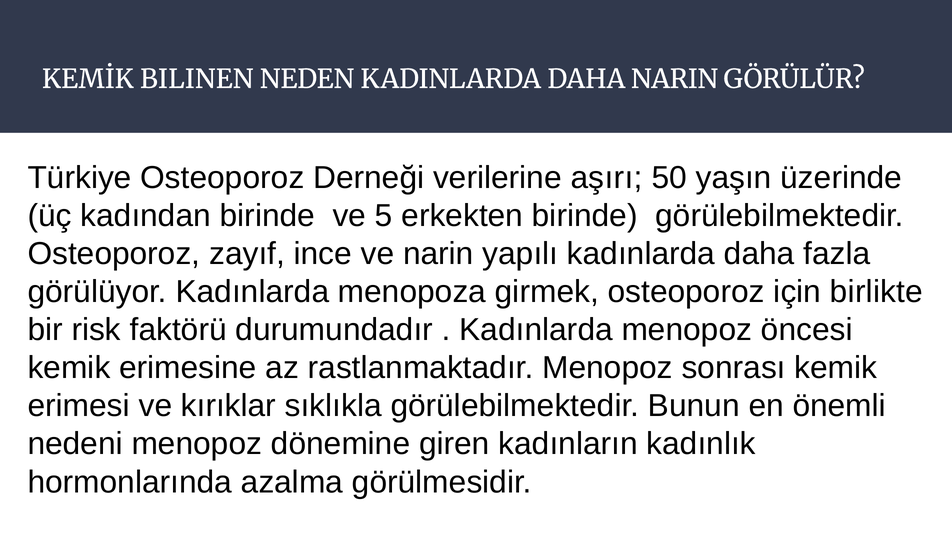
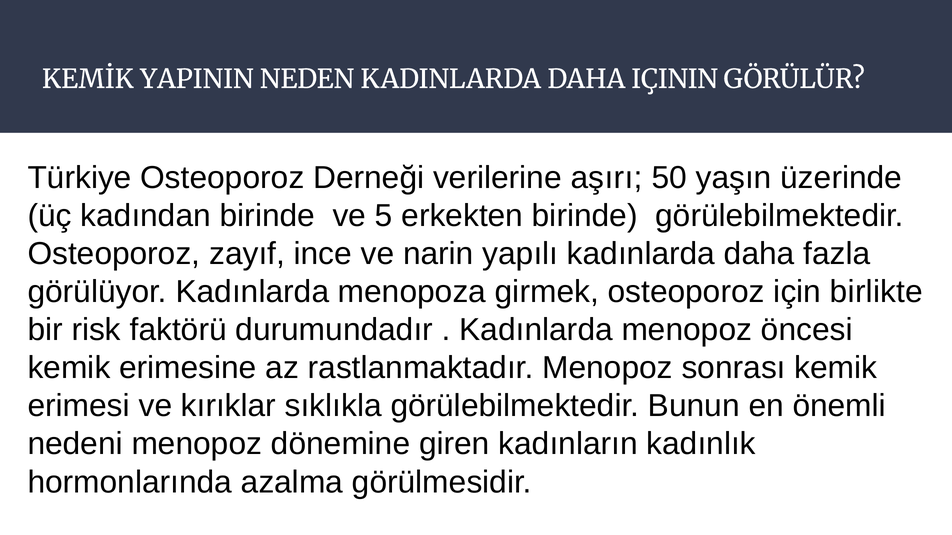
BILINEN: BILINEN -> YAPININ (197, 79)
DAHA NARIN: NARIN -> IÇININ (675, 79)
